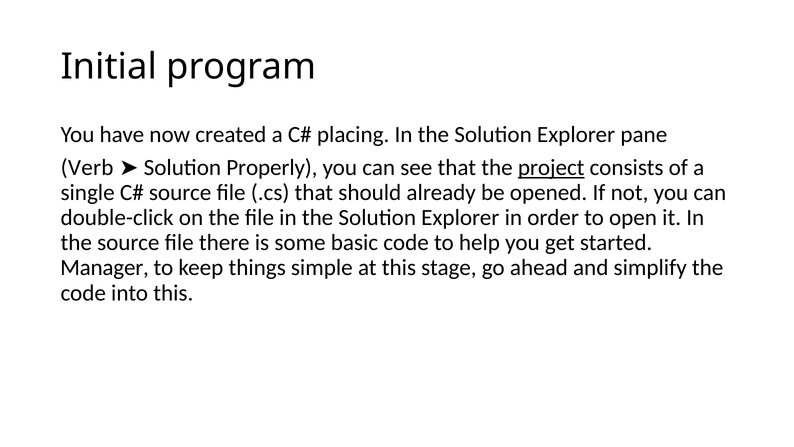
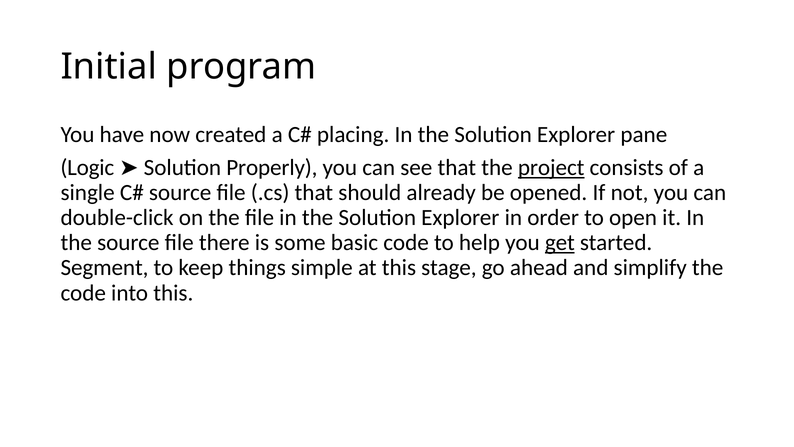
Verb: Verb -> Logic (87, 168)
get underline: none -> present (560, 243)
Manager: Manager -> Segment (104, 268)
